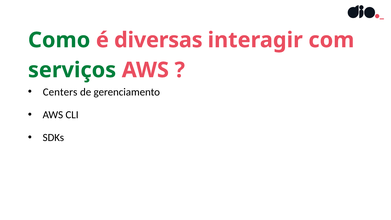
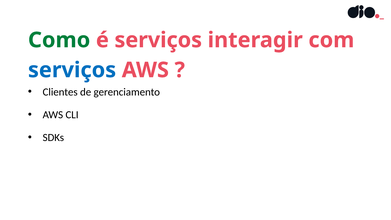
é diversas: diversas -> serviços (158, 40)
serviços colour: green -> blue (72, 70)
Centers: Centers -> Clientes (60, 92)
